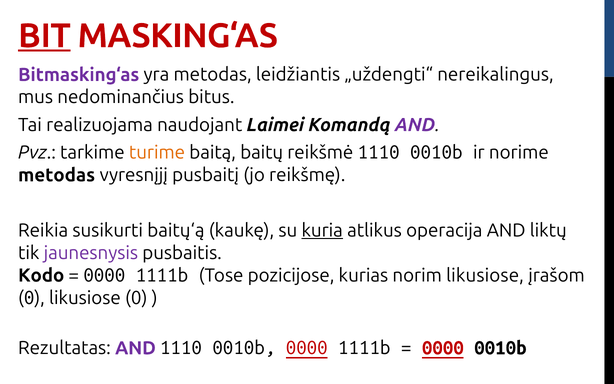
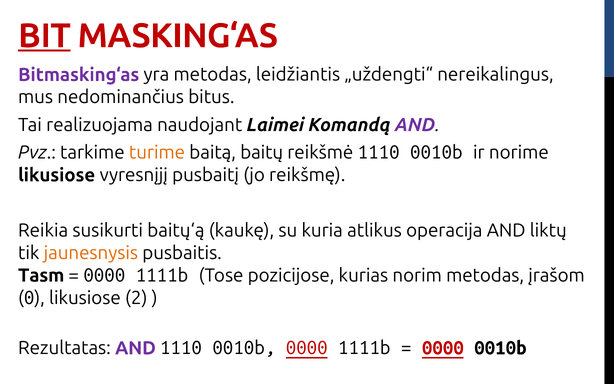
metodas: metodas -> likusiose (57, 175)
kuria underline: present -> none (322, 230)
jaunesnysis colour: purple -> orange (91, 253)
Kodo: Kodo -> Tasm (41, 275)
norim likusiose: likusiose -> metodas (485, 275)
likusiose 0: 0 -> 2 (136, 298)
